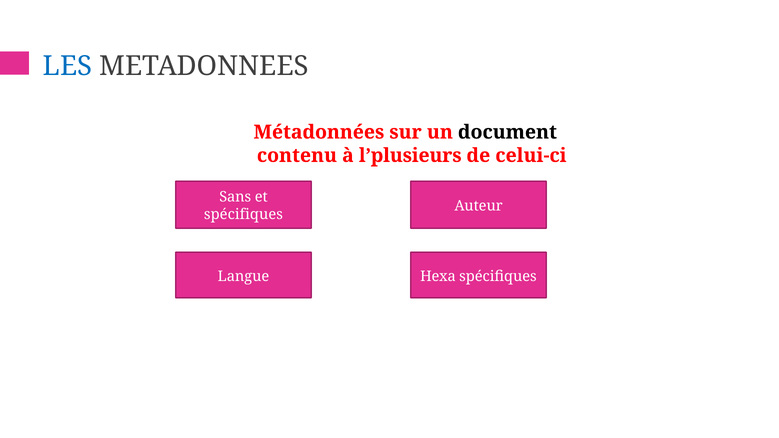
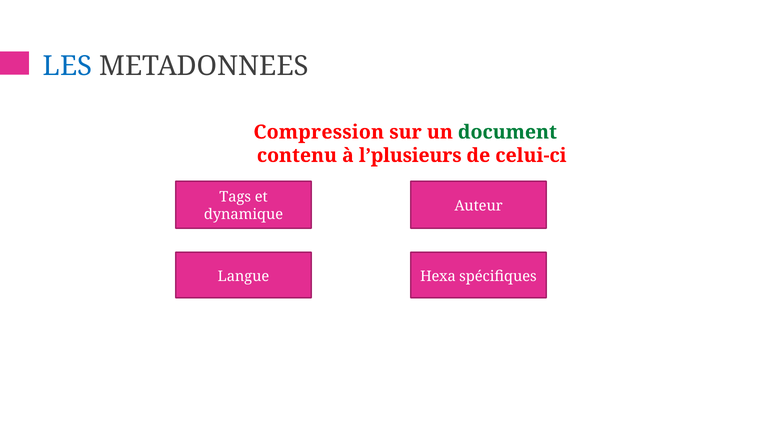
Métadonnées: Métadonnées -> Compression (319, 132)
document colour: black -> green (507, 132)
Sans: Sans -> Tags (235, 197)
spécifiques: spécifiques -> dynamique (244, 215)
